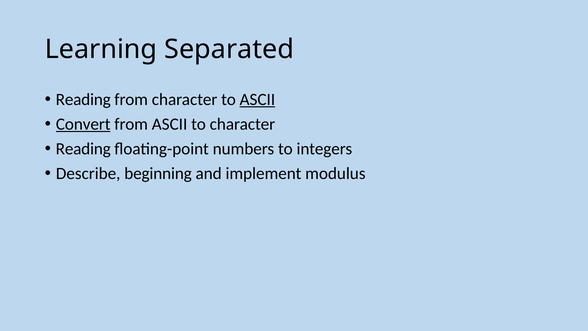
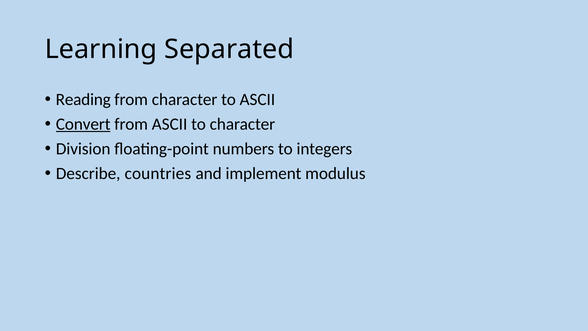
ASCII underline: present -> none (257, 99)
Reading: Reading -> Division (83, 149)
beginning: beginning -> countries (158, 173)
